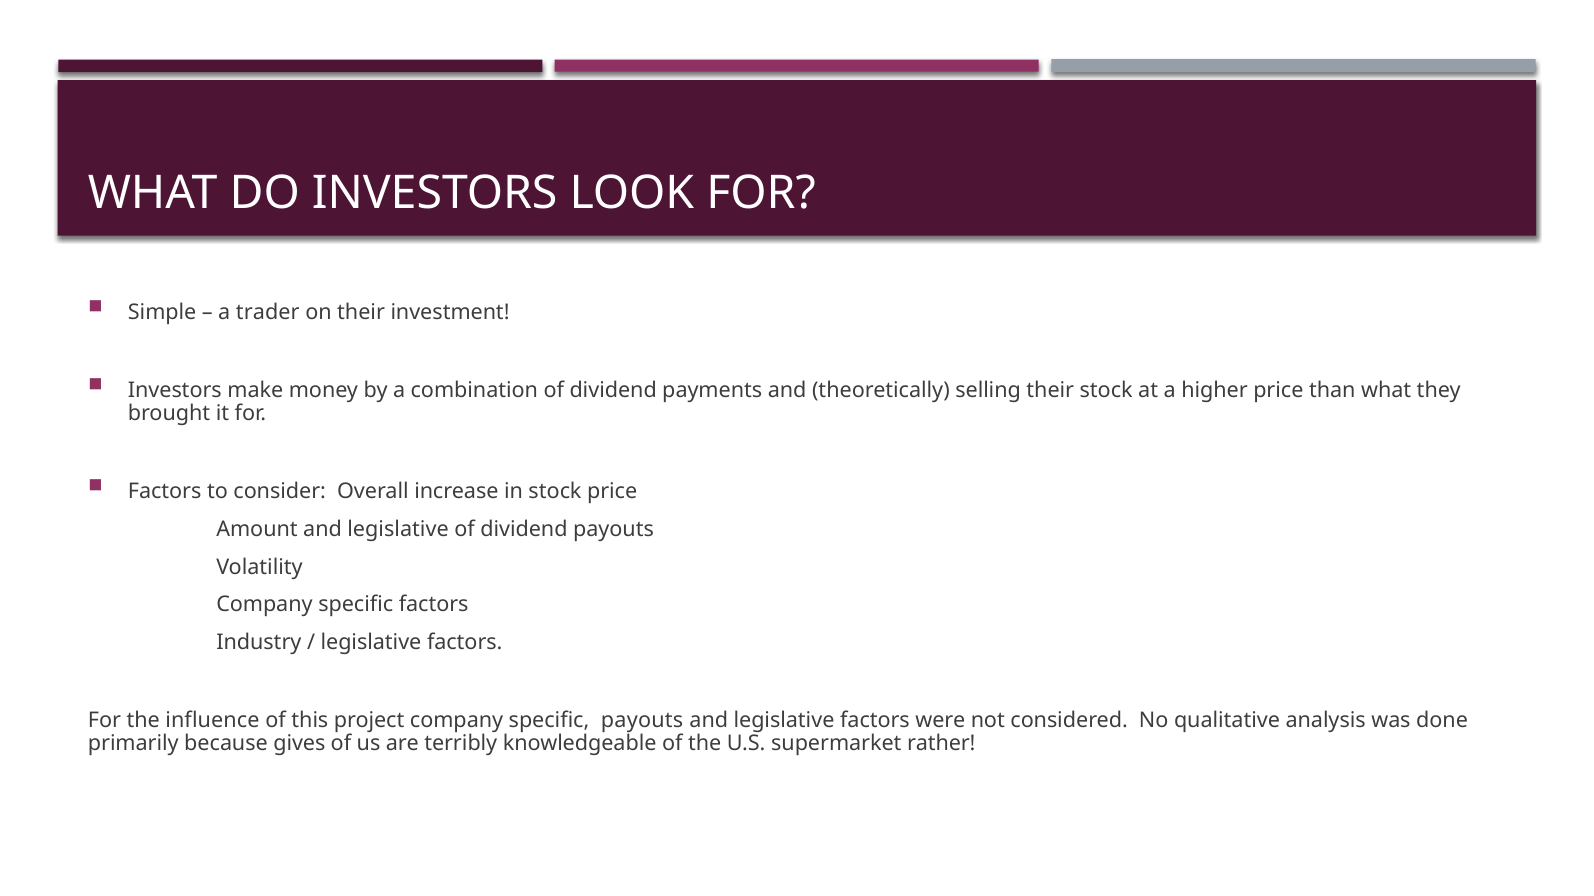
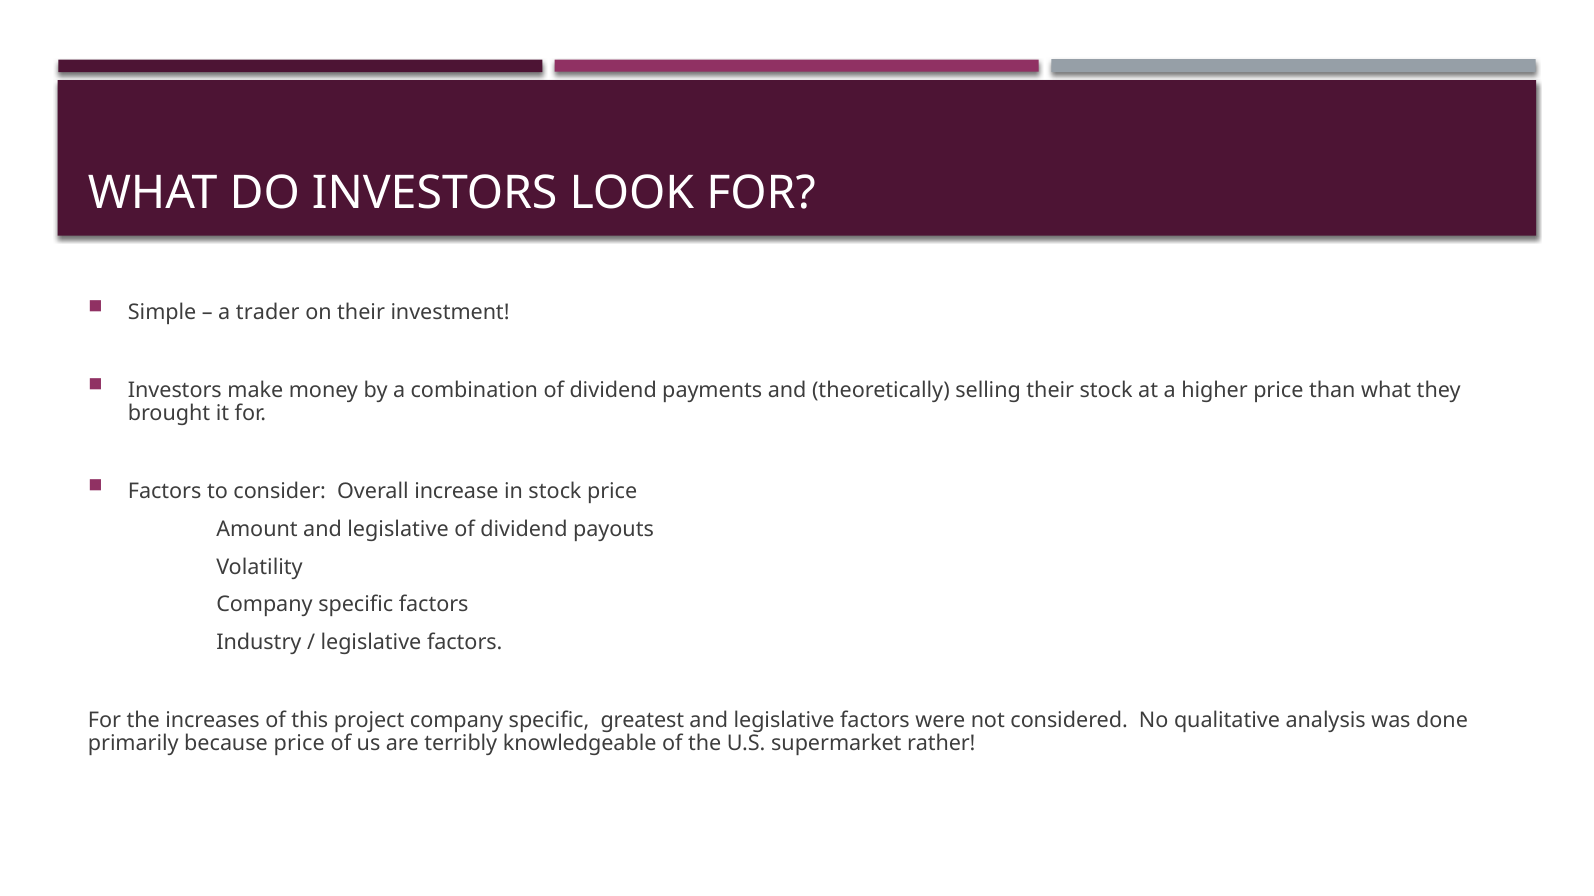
influence: influence -> increases (213, 720)
specific payouts: payouts -> greatest (642, 720)
because gives: gives -> price (299, 744)
